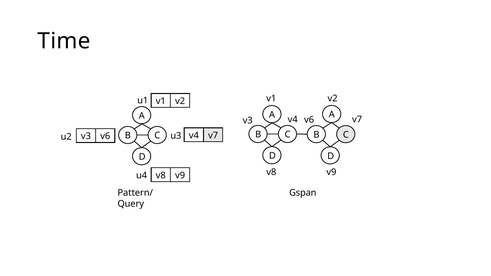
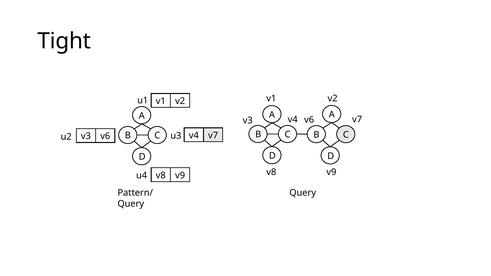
Time: Time -> Tight (64, 41)
Gspan: Gspan -> Query (303, 193)
